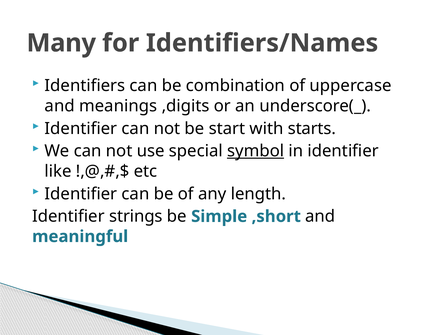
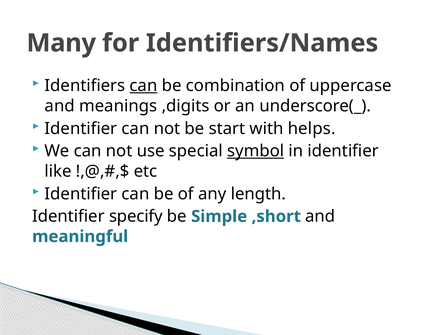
can underline: none -> present (143, 86)
starts: starts -> helps (312, 129)
strings: strings -> specify (136, 217)
